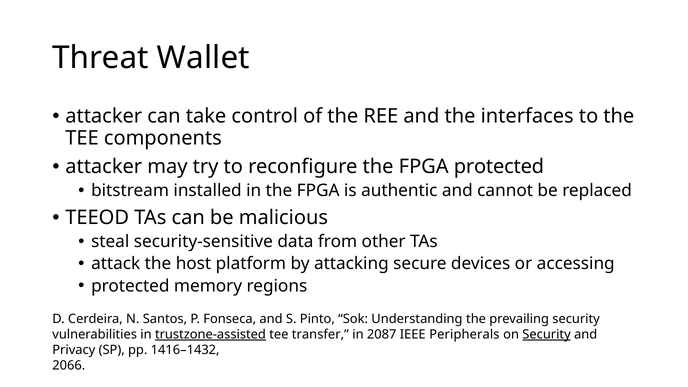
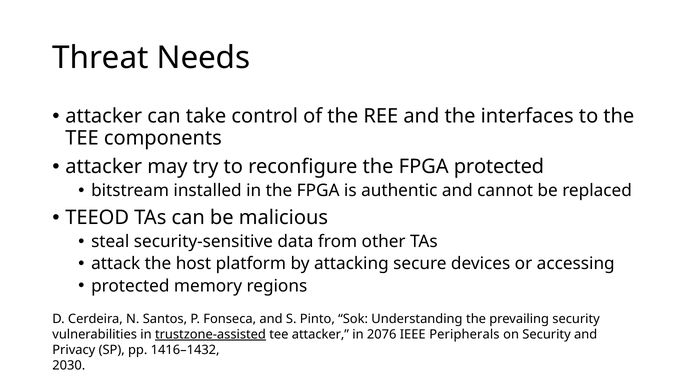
Wallet: Wallet -> Needs (204, 58)
tee transfer: transfer -> attacker (320, 335)
2087: 2087 -> 2076 (382, 335)
Security underline: present -> none (547, 335)
2066: 2066 -> 2030 (69, 366)
